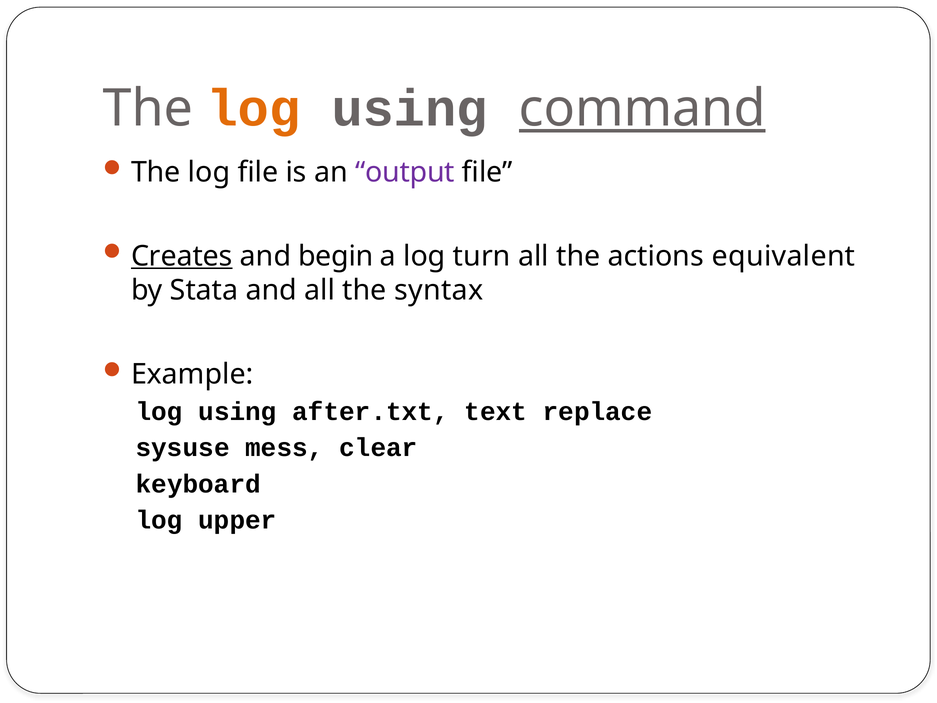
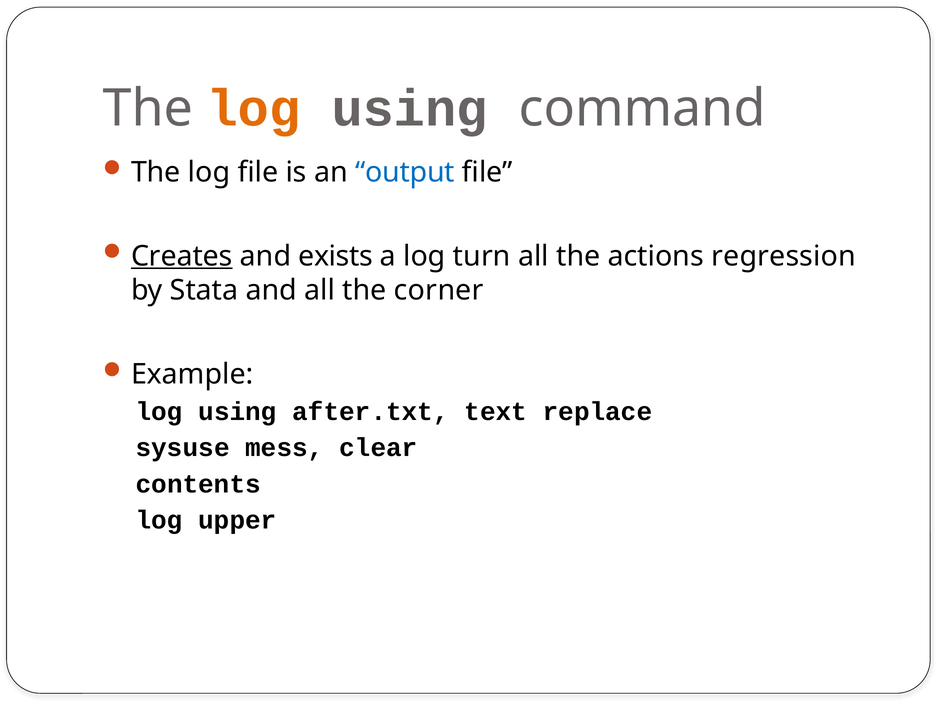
command underline: present -> none (642, 108)
output colour: purple -> blue (405, 172)
begin: begin -> exists (336, 256)
equivalent: equivalent -> regression (784, 256)
syntax: syntax -> corner (439, 290)
keyboard: keyboard -> contents (198, 484)
